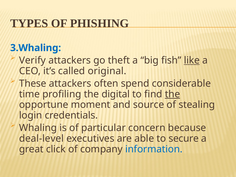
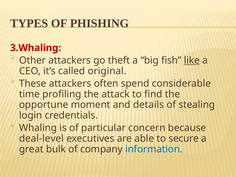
3.Whaling colour: blue -> red (36, 48)
Verify: Verify -> Other (32, 60)
digital: digital -> attack (116, 94)
the underline: present -> none (172, 94)
source: source -> details (149, 105)
click: click -> bulk (56, 149)
